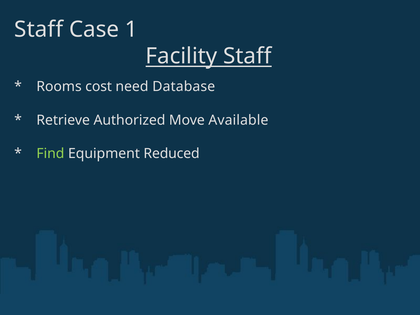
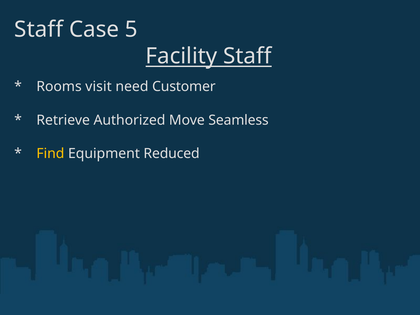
1: 1 -> 5 (131, 29)
cost: cost -> visit (99, 87)
Database: Database -> Customer (184, 87)
Available: Available -> Seamless (239, 120)
Find colour: light green -> yellow (50, 154)
